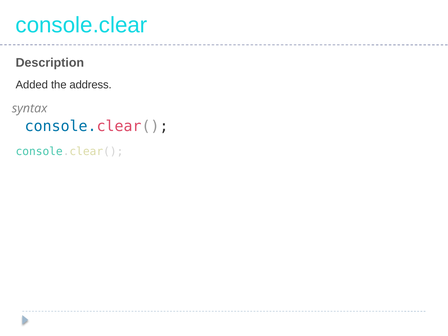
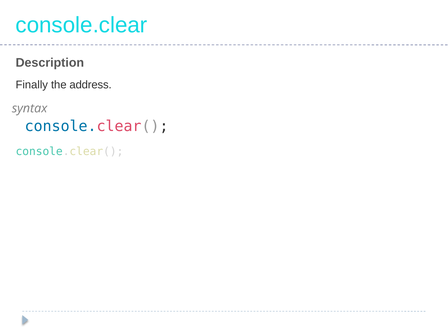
Added: Added -> Finally (32, 85)
